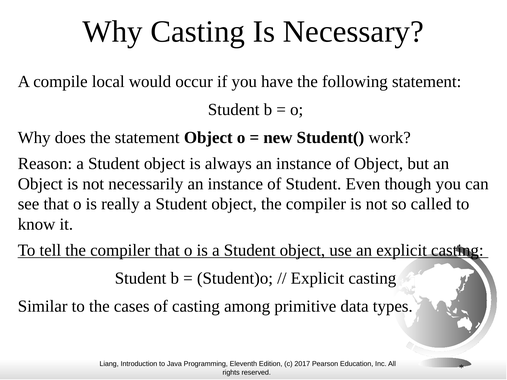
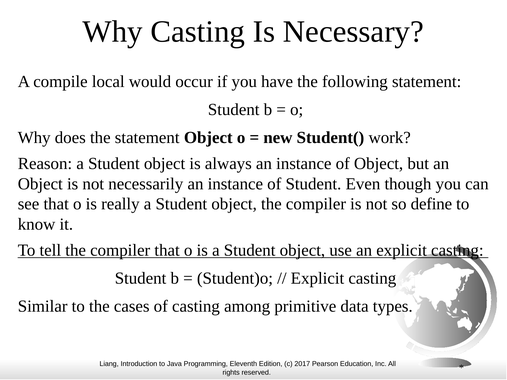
called: called -> define (431, 204)
